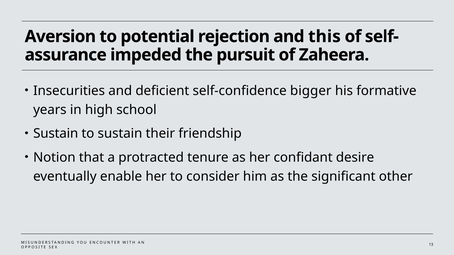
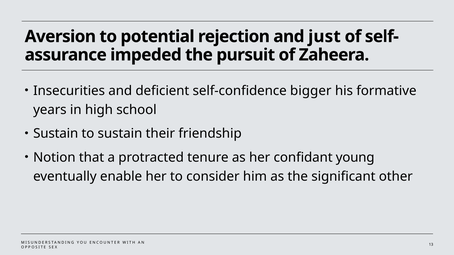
this: this -> just (324, 37)
desire: desire -> young (355, 158)
